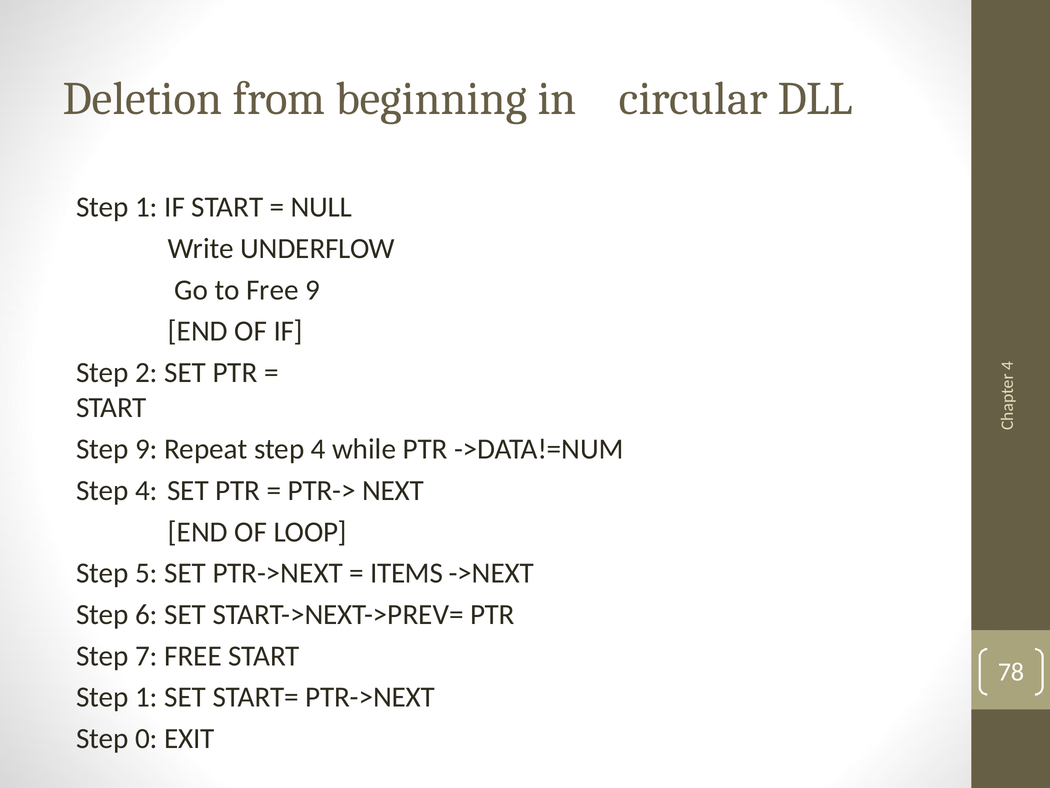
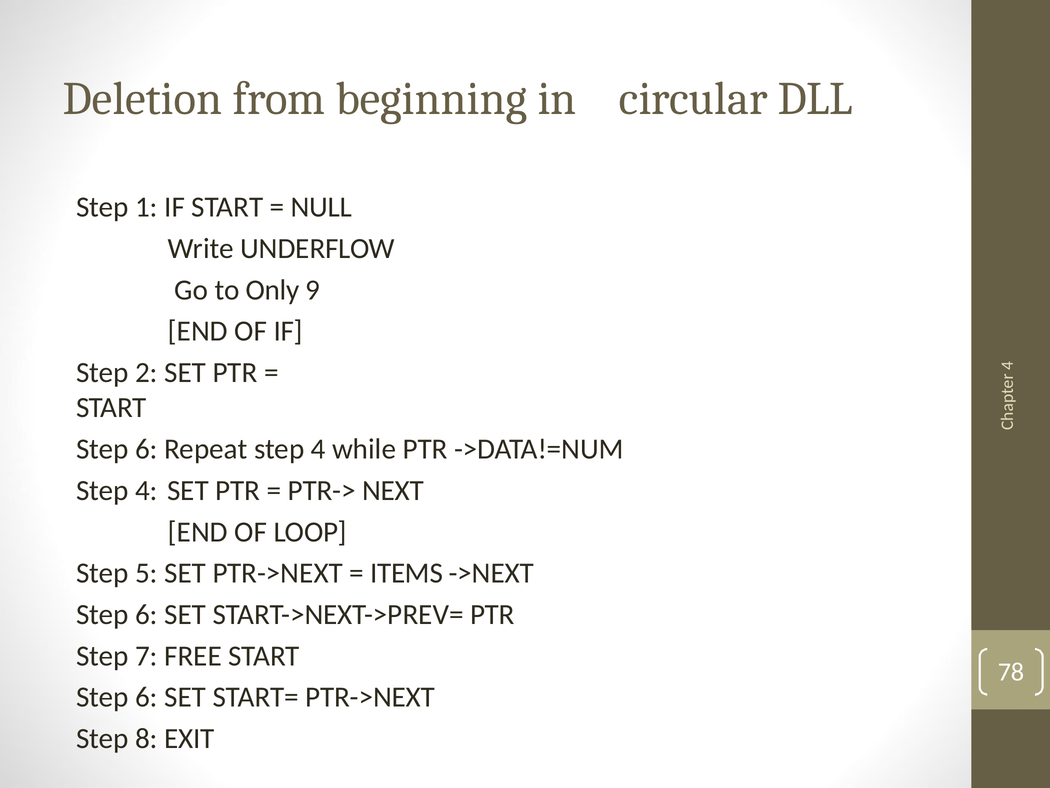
to Free: Free -> Only (273, 290)
9: 9 -> 6 (146, 449)
1: 1 -> 6 (146, 697)
0: 0 -> 8 (146, 738)
